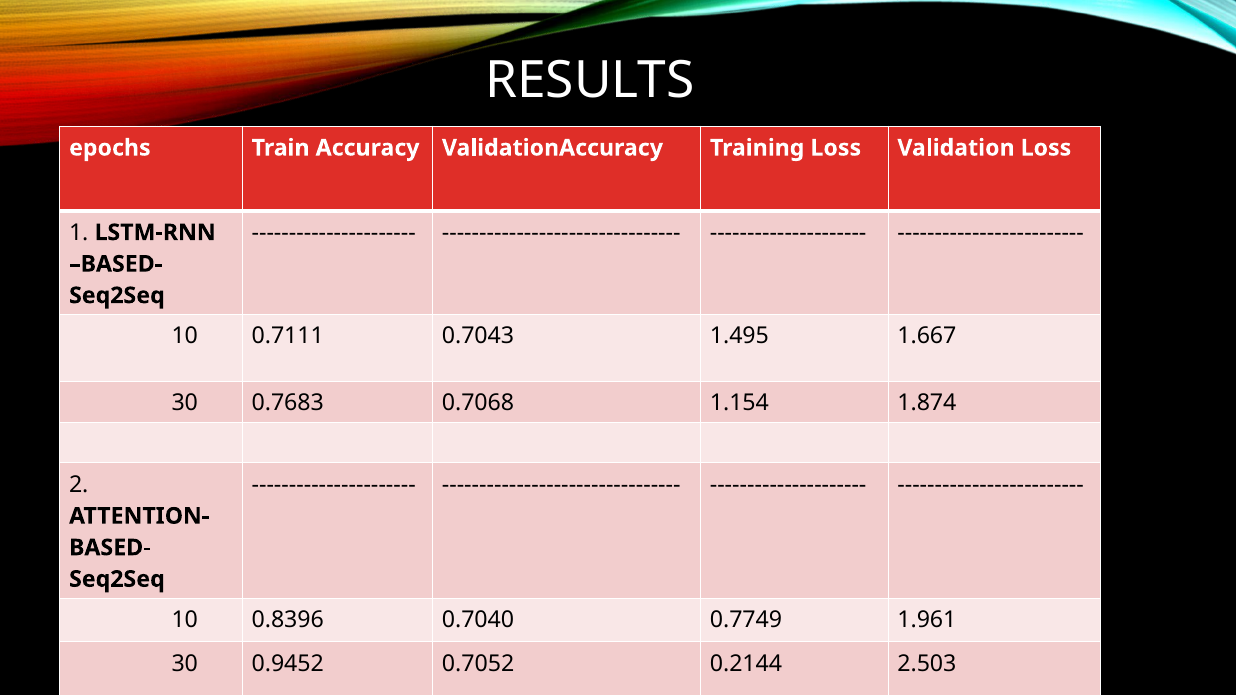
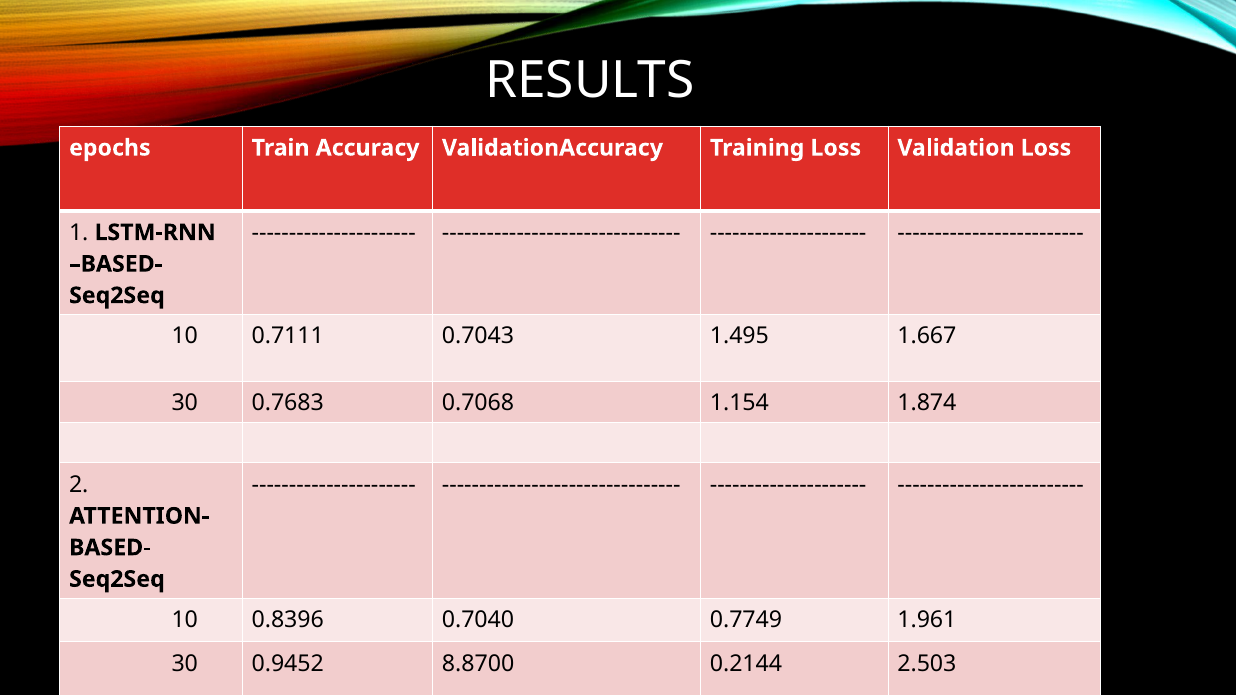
0.7052: 0.7052 -> 8.8700 (478, 664)
